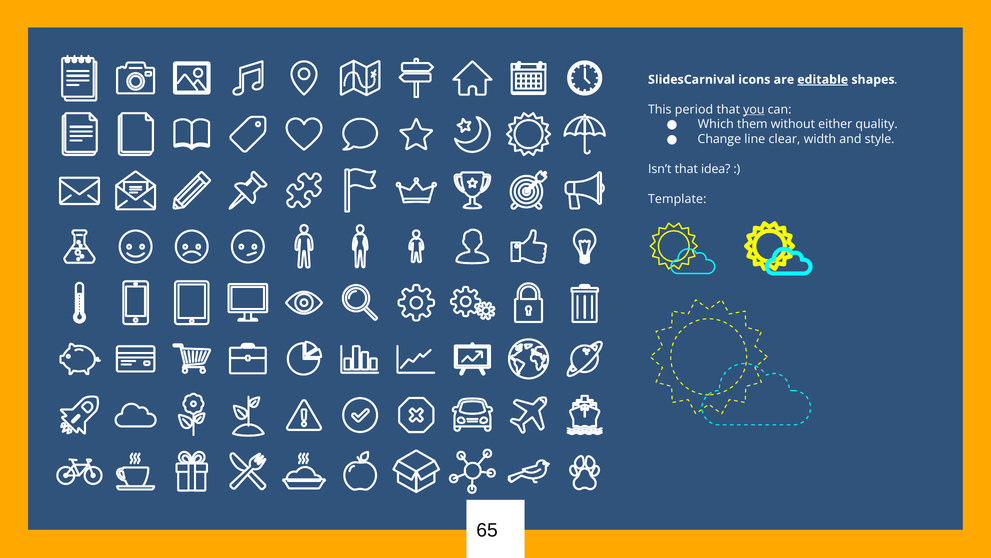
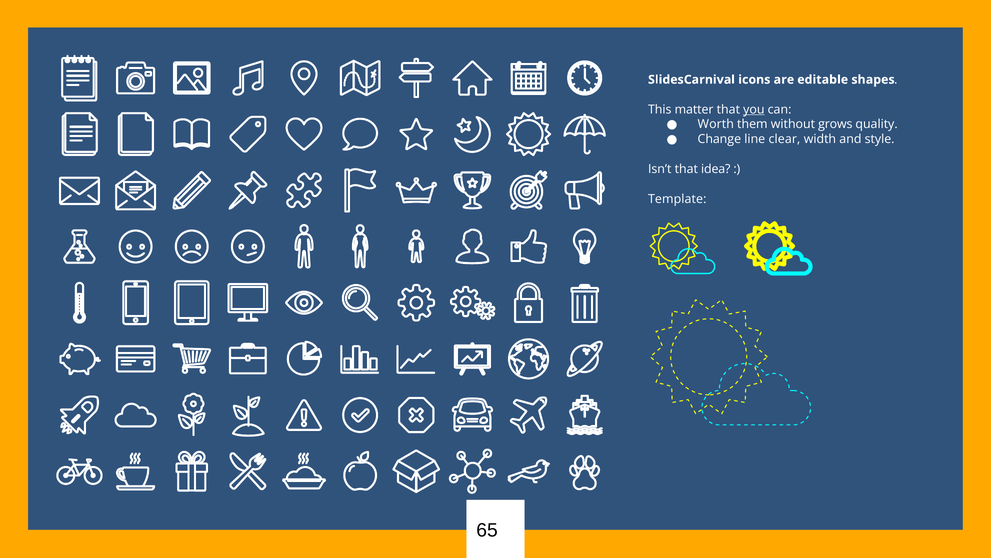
editable underline: present -> none (823, 80)
period: period -> matter (694, 109)
Which: Which -> Worth (716, 124)
either: either -> grows (835, 124)
